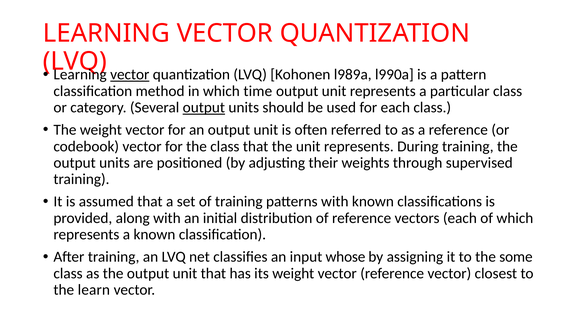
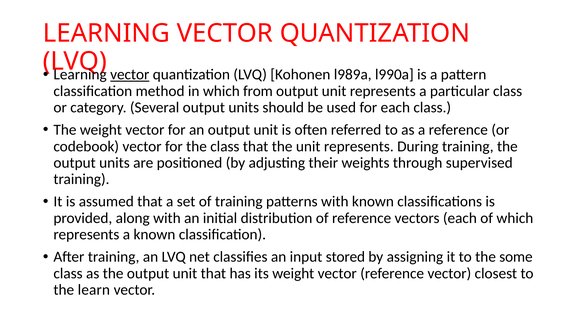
time: time -> from (258, 91)
output underline: present -> none (204, 107)
whose: whose -> stored (345, 257)
